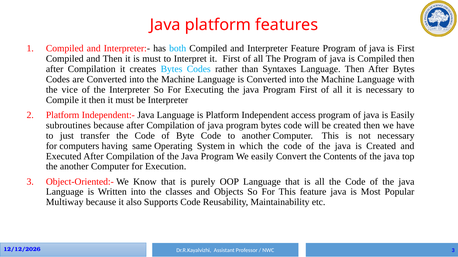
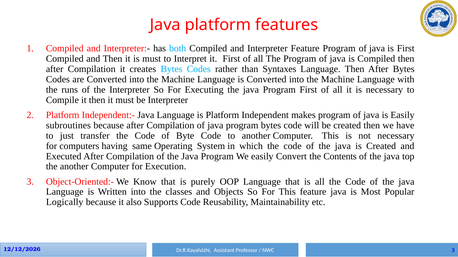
vice: vice -> runs (70, 90)
access: access -> makes (303, 115)
Multiway: Multiway -> Logically (65, 203)
